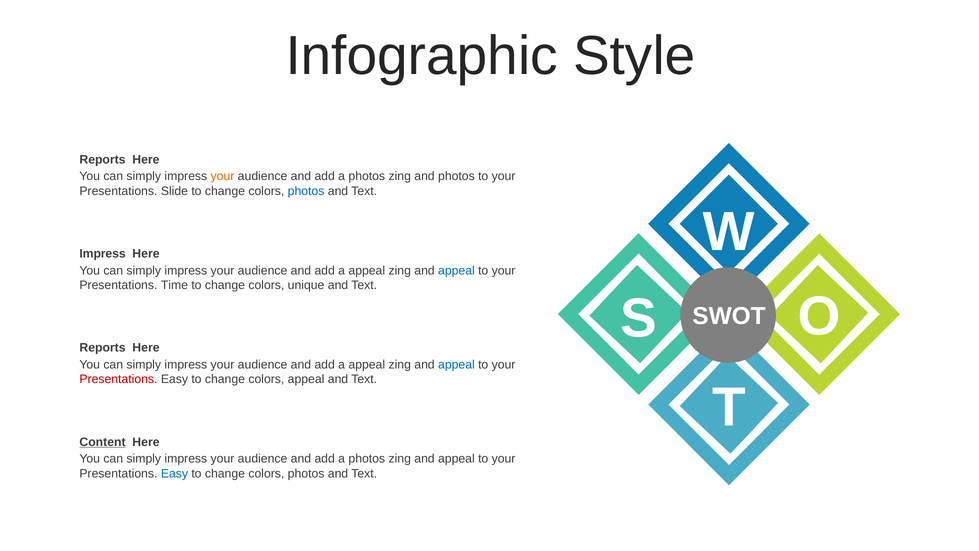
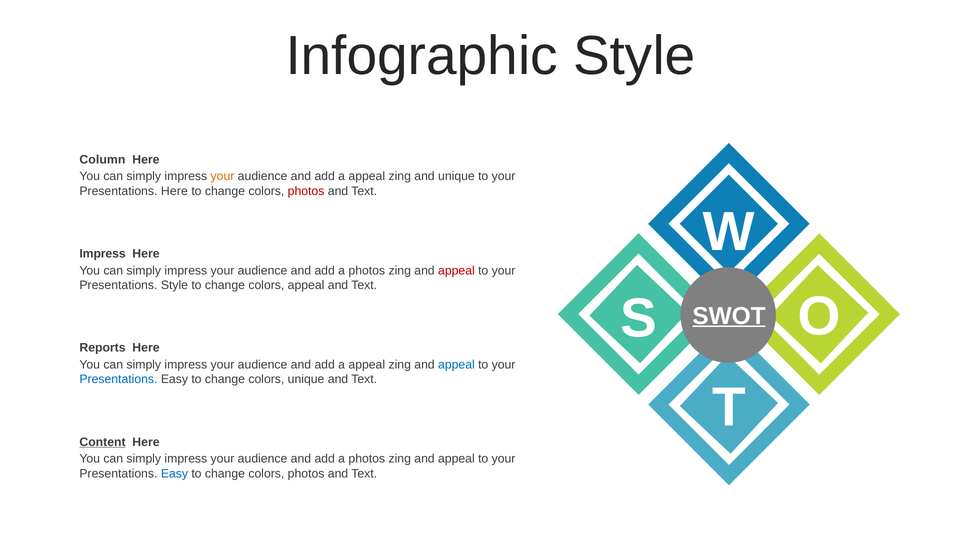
Reports: Reports -> Column (102, 160)
photos: photos -> appeal (367, 176)
and photos: photos -> unique (456, 176)
Presentations Slide: Slide -> Here (174, 191)
photos colour: blue -> red (306, 191)
appeal: appeal -> photos (367, 270)
appeal colour: blue -> red (456, 270)
Presentations Time: Time -> Style (174, 285)
colors unique: unique -> appeal (306, 285)
SWOT underline: none -> present (729, 316)
Presentations colour: red -> blue (118, 379)
colors appeal: appeal -> unique (306, 379)
